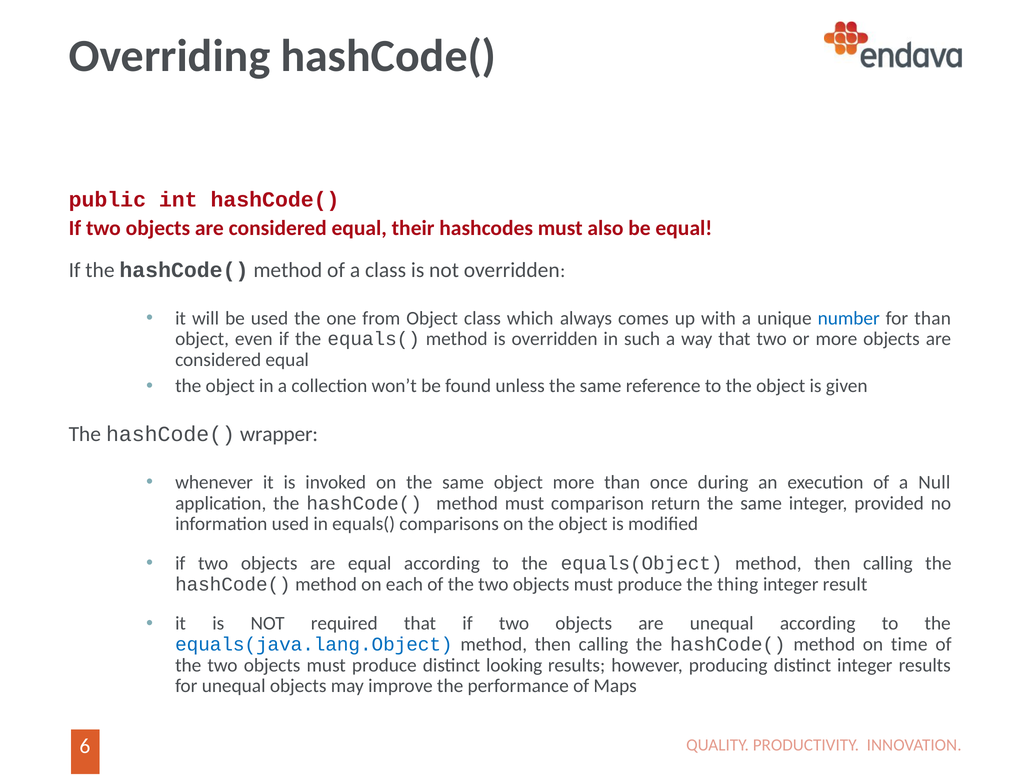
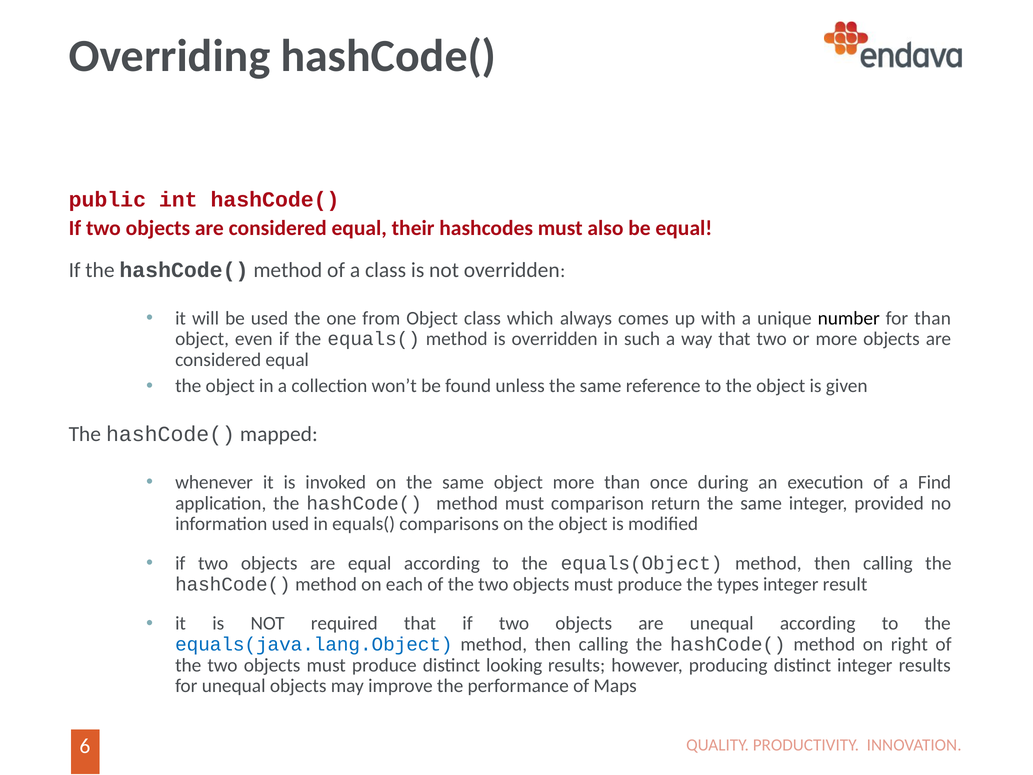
number colour: blue -> black (849, 318)
wrapper: wrapper -> mapped (279, 434)
Null: Null -> Find (935, 482)
thing: thing -> types (738, 584)
time: time -> right (909, 644)
